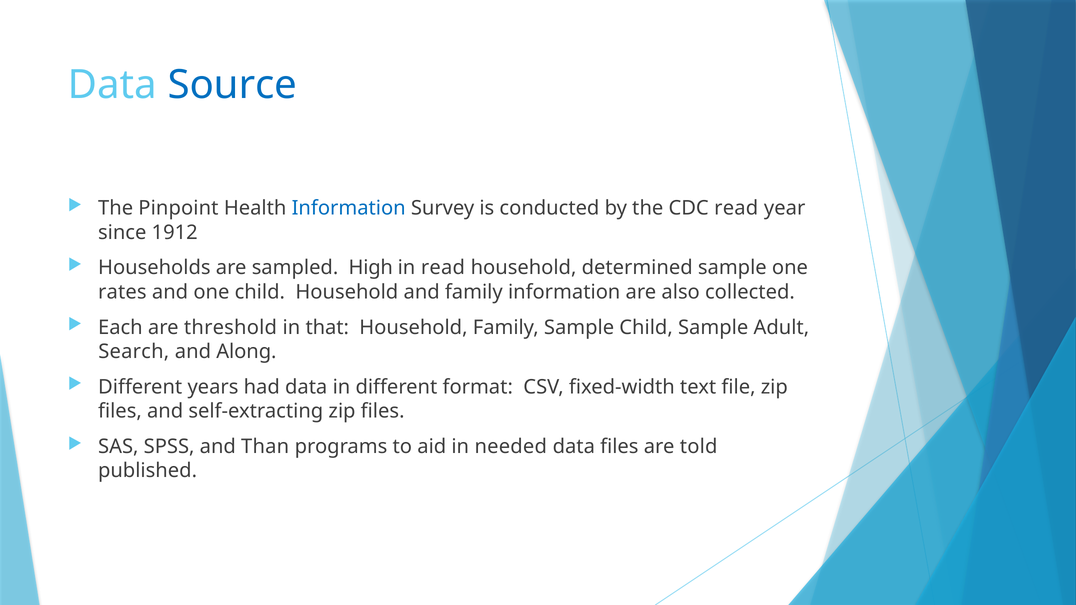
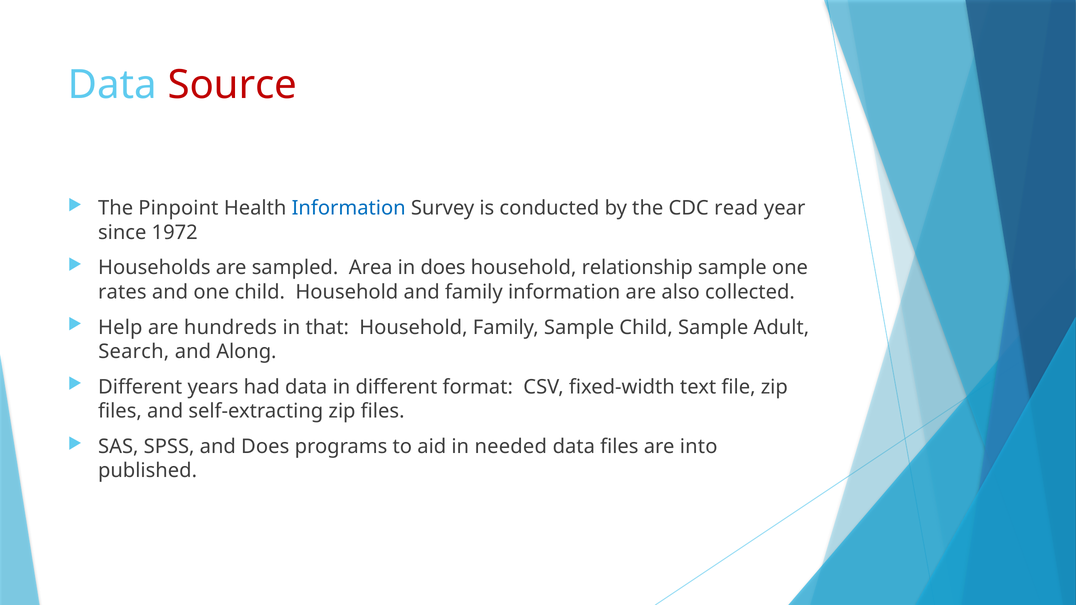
Source colour: blue -> red (232, 85)
1912: 1912 -> 1972 (175, 232)
High: High -> Area (371, 268)
in read: read -> does (443, 268)
determined: determined -> relationship (637, 268)
Each: Each -> Help (120, 328)
threshold: threshold -> hundreds (230, 328)
and Than: Than -> Does (265, 447)
told: told -> into (699, 447)
